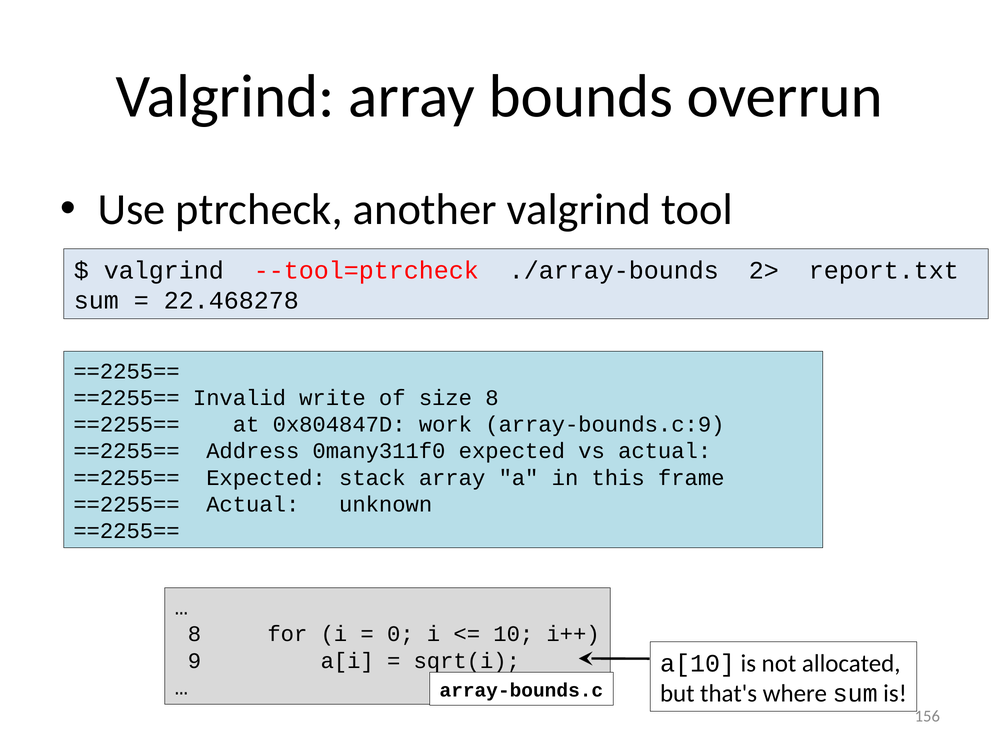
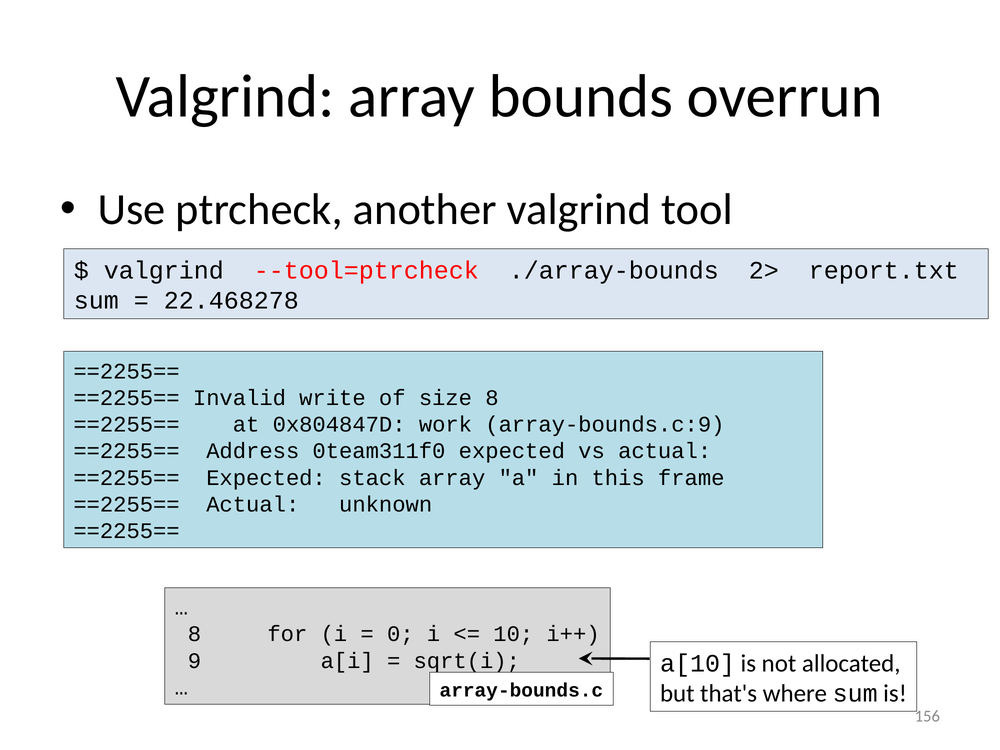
0many311f0: 0many311f0 -> 0team311f0 (379, 451)
